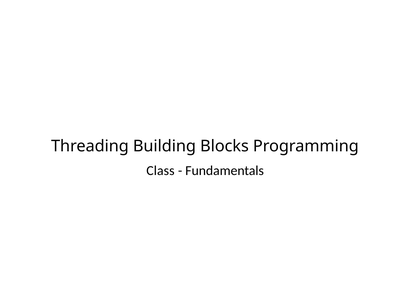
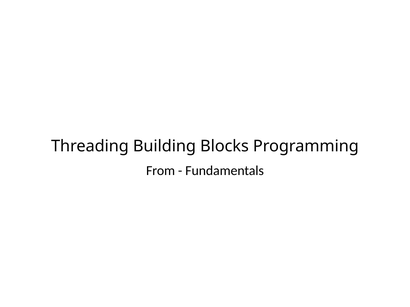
Class: Class -> From (161, 171)
